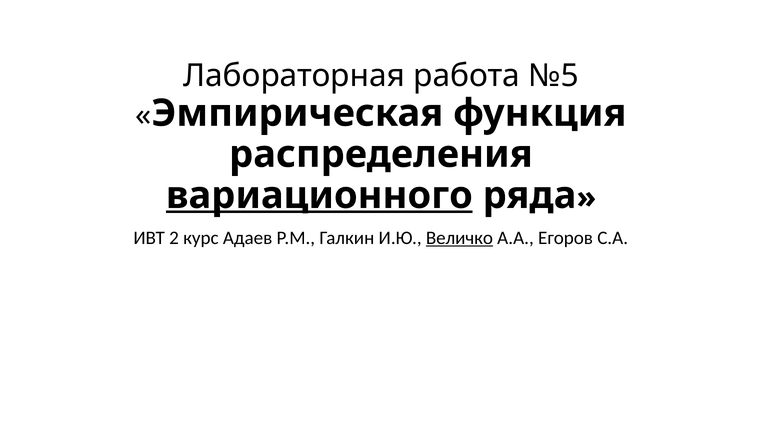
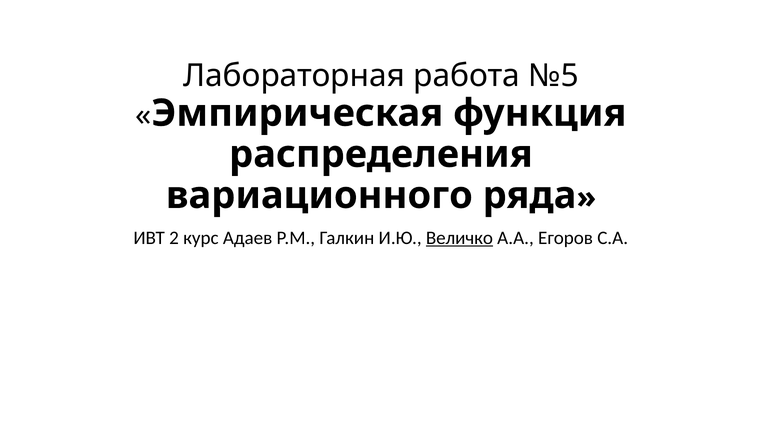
вариационного underline: present -> none (319, 196)
